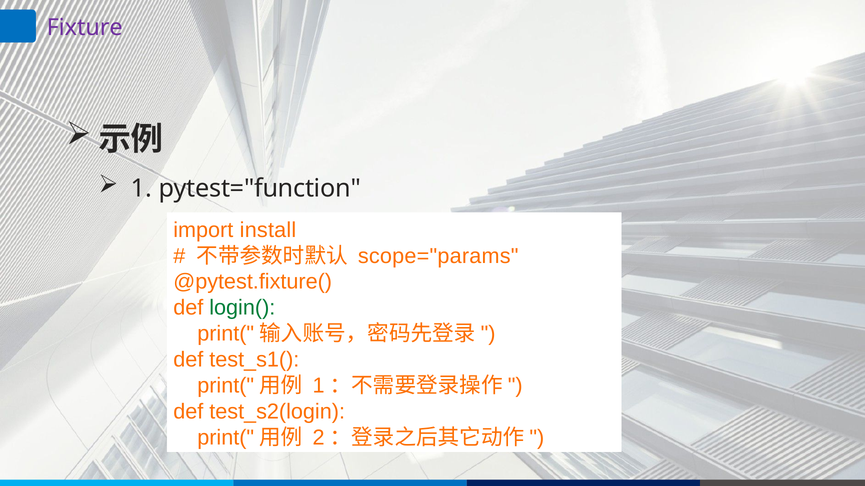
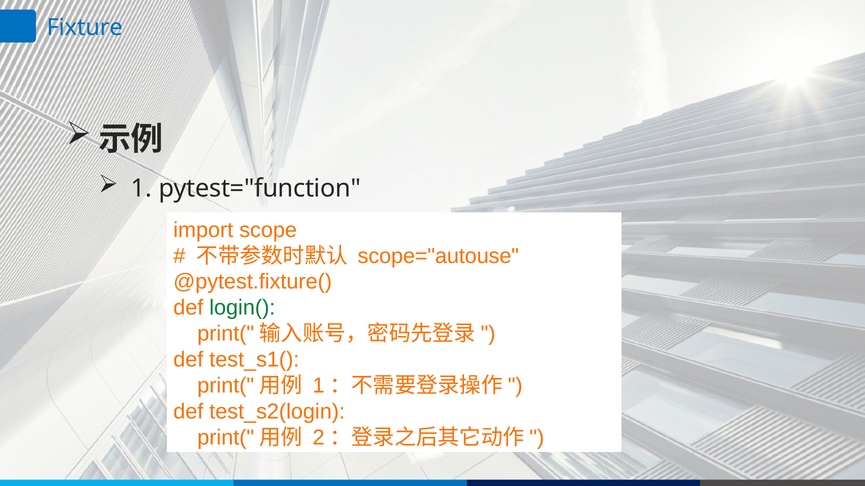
Fixture colour: purple -> blue (85, 27)
install: install -> scope (268, 230)
scope="params: scope="params -> scope="autouse (438, 256)
